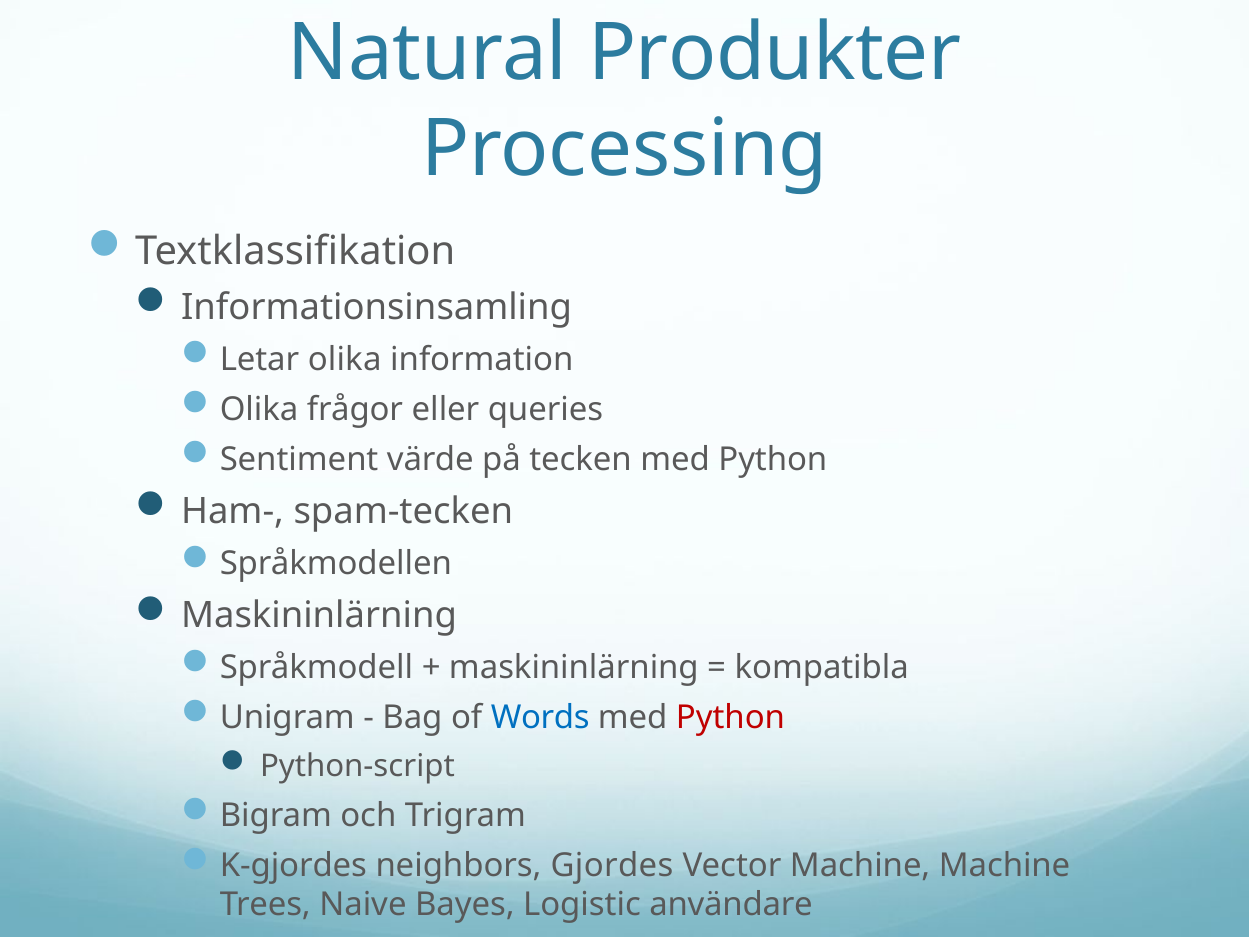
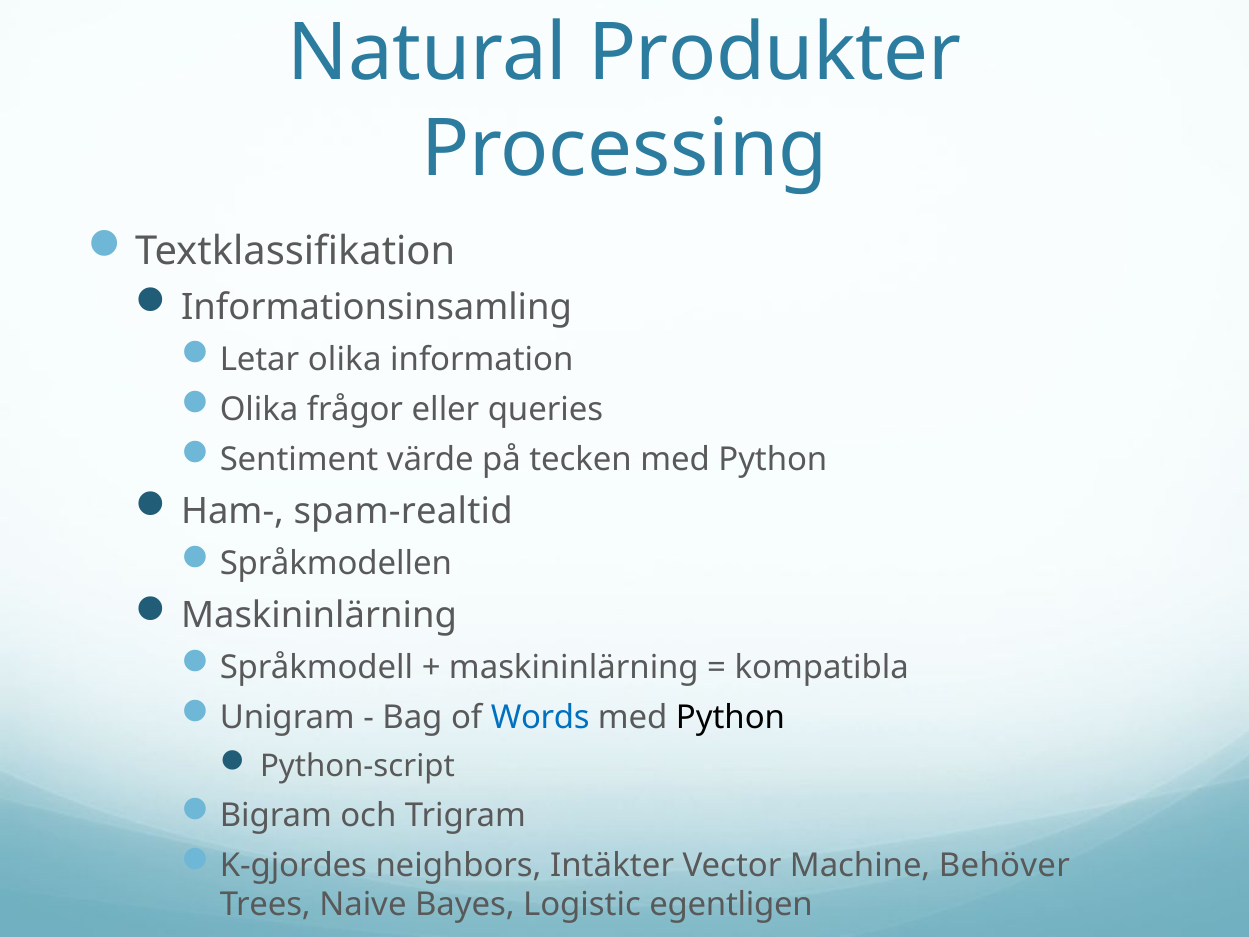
spam-tecken: spam-tecken -> spam-realtid (403, 512)
Python colour: red -> black (730, 717)
Gjordes: Gjordes -> Intäkter (612, 865)
Machine Machine: Machine -> Behöver (1004, 865)
användare: användare -> egentligen (731, 905)
